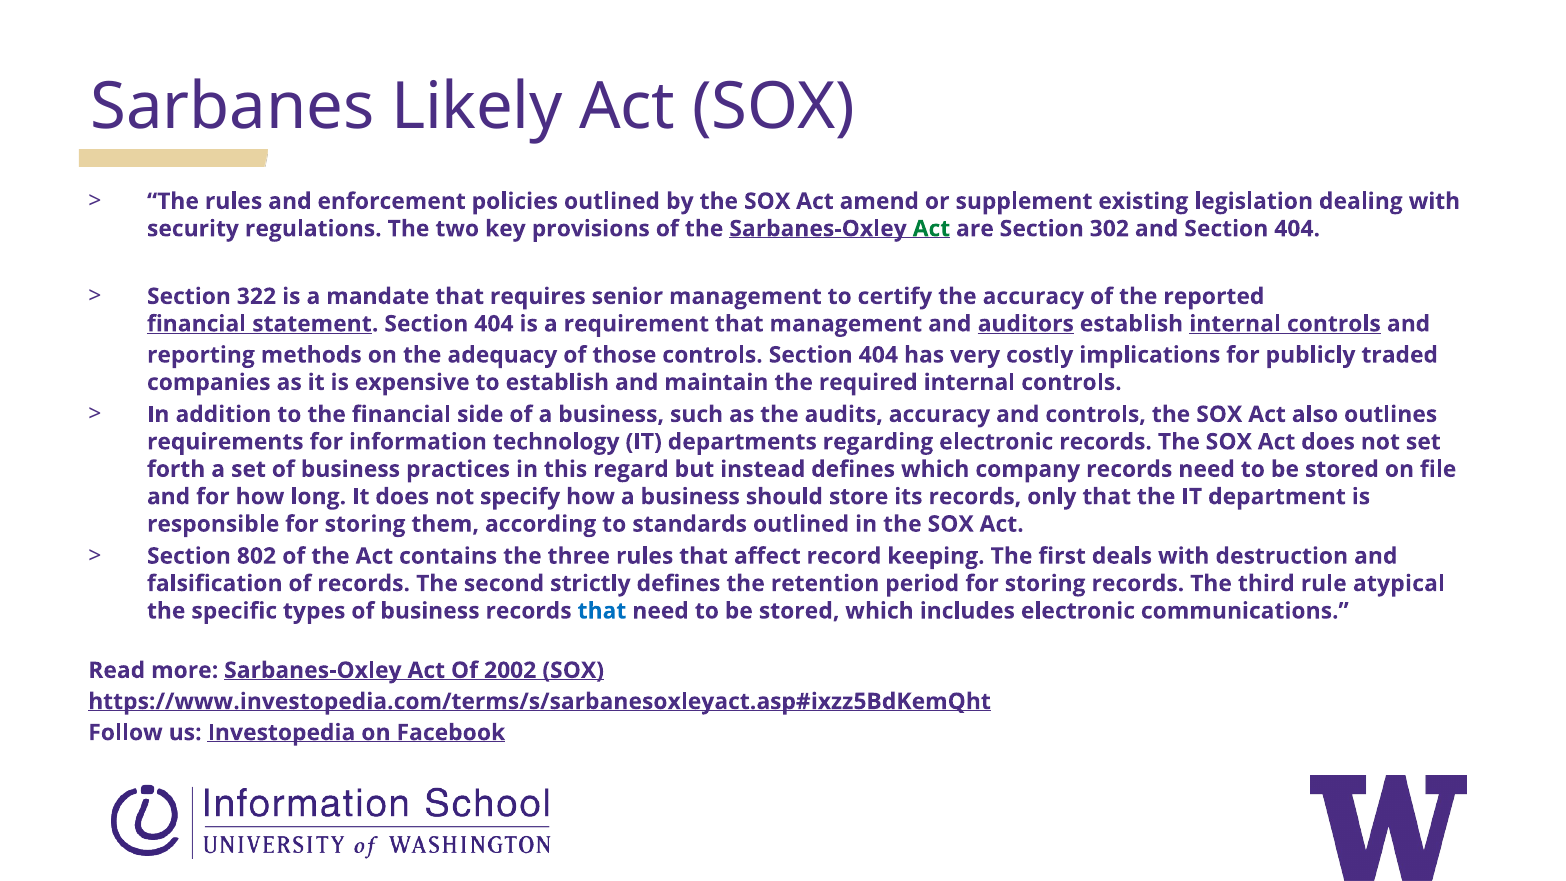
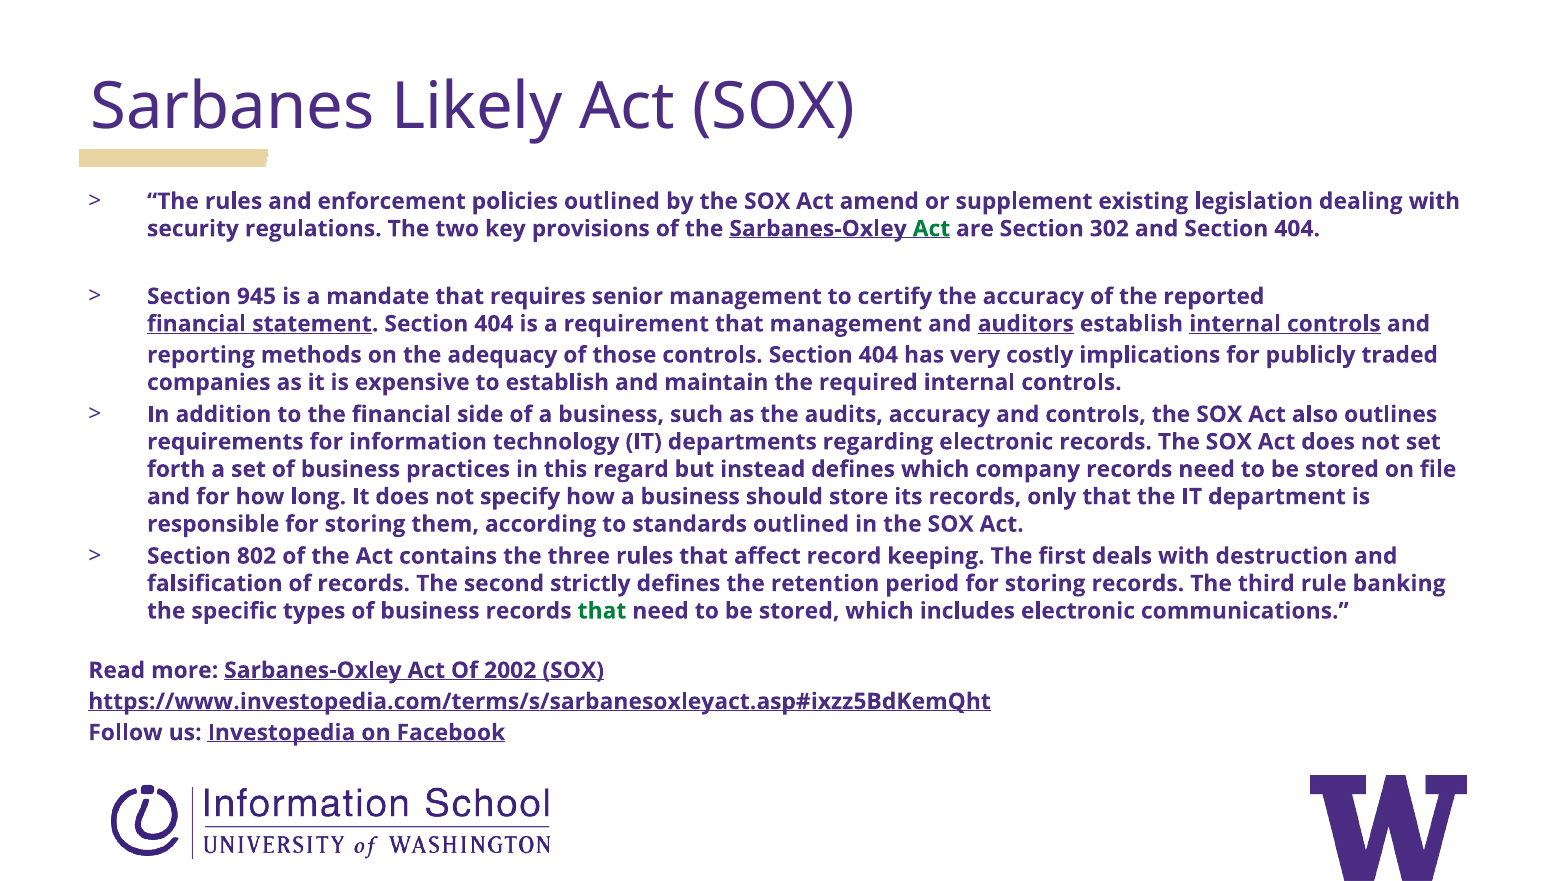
322: 322 -> 945 (256, 296)
atypical: atypical -> banking (1399, 583)
that colour: blue -> green (602, 611)
